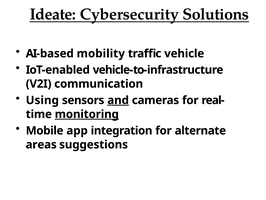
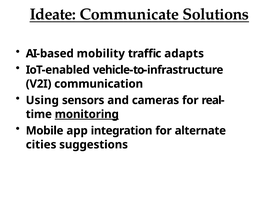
Cybersecurity: Cybersecurity -> Communicate (129, 14)
vehicle: vehicle -> adapts (184, 53)
and underline: present -> none (118, 100)
areas: areas -> cities (41, 144)
